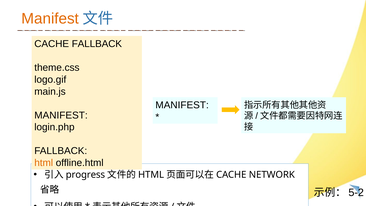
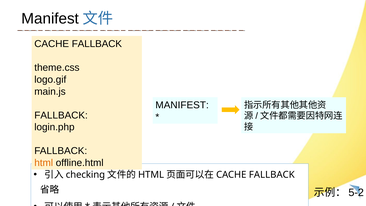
Manifest colour: orange -> black (50, 19)
MANIFEST: MANIFEST -> FALLBACK (61, 115)
progress: progress -> checking (85, 175)
NETWORK: NETWORK -> FALLBACK (272, 175)
